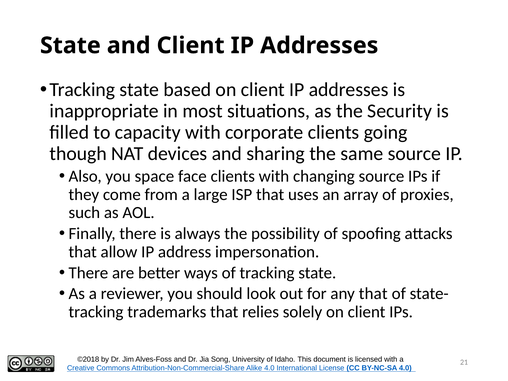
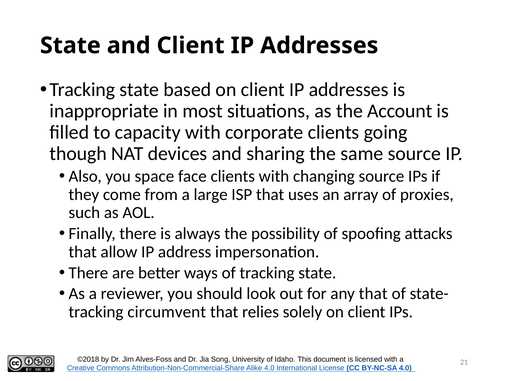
Security: Security -> Account (400, 111)
trademarks: trademarks -> circumvent (167, 312)
